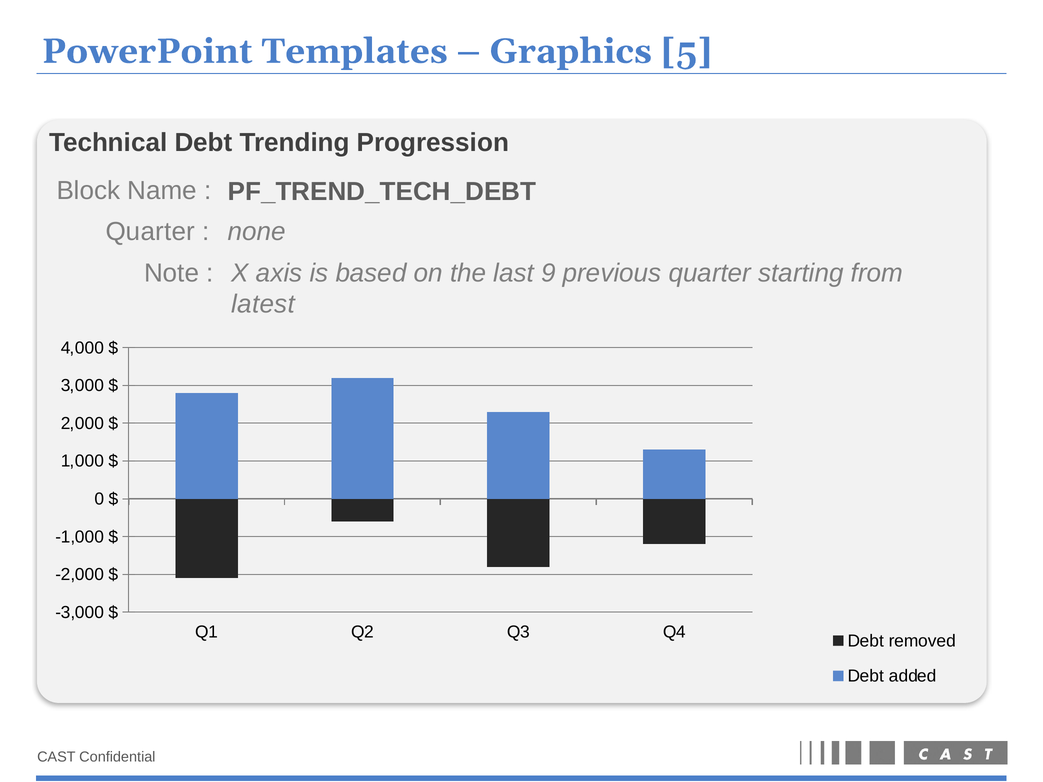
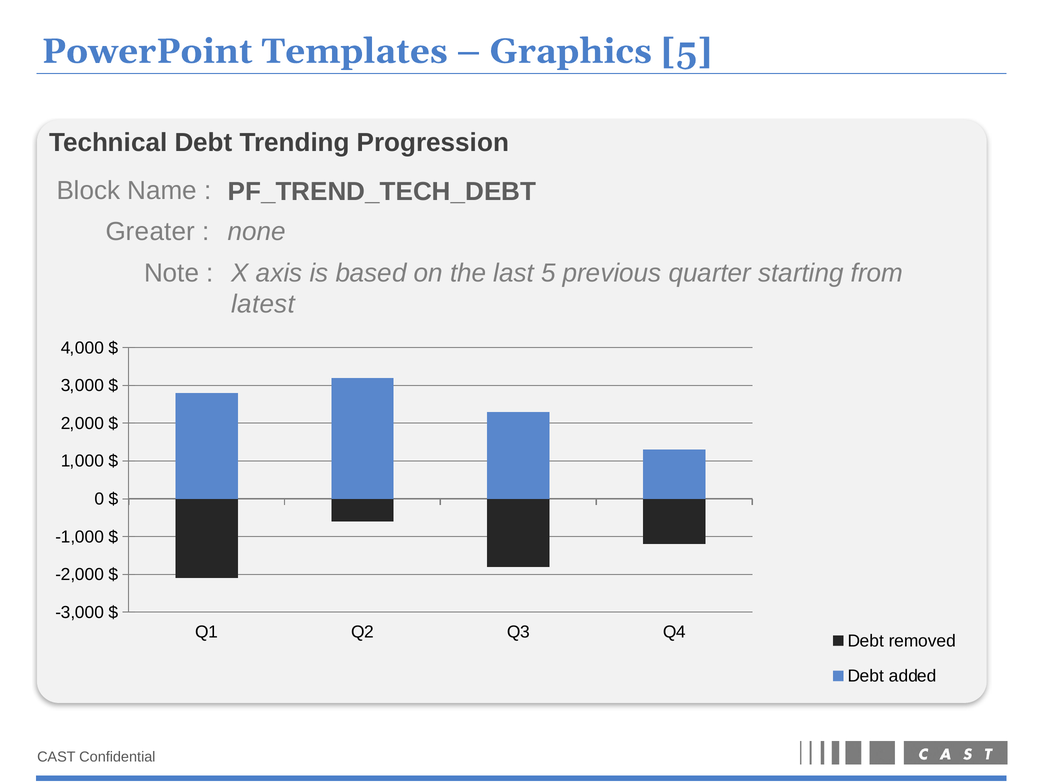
Quarter: Quarter -> Greater (150, 232)
last 9: 9 -> 5 (548, 273)
